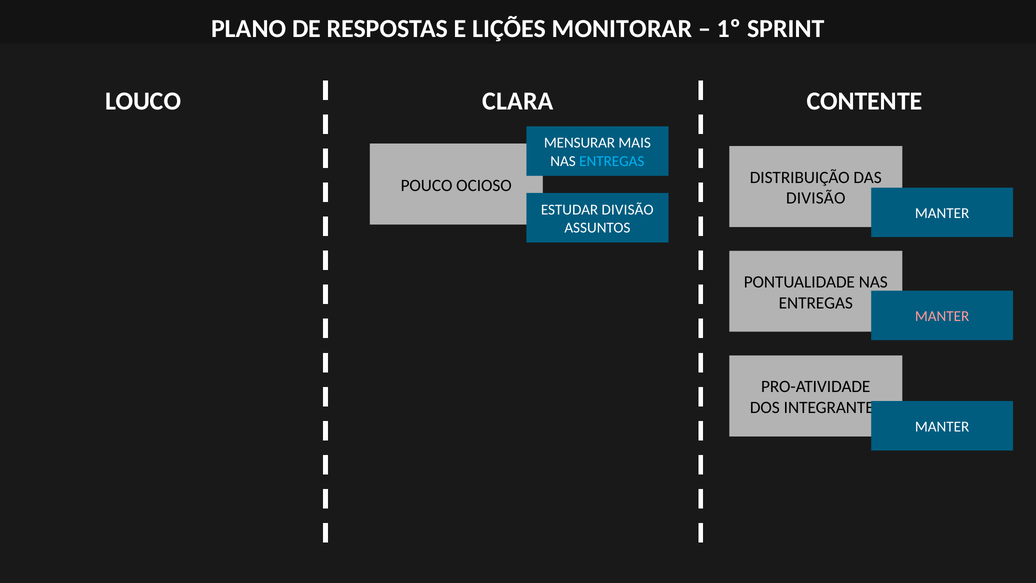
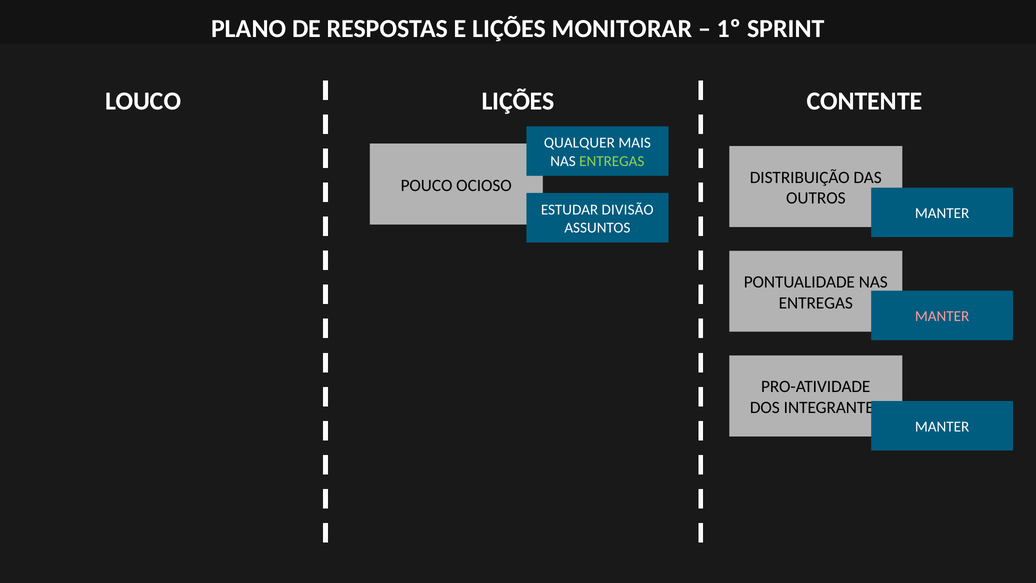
LOUCO CLARA: CLARA -> LIÇÕES (518, 101)
MENSURAR: MENSURAR -> QUALQUER (579, 143)
ENTREGAS colour: light blue -> light green (612, 161)
DIVISÃO: DIVISÃO -> OUTROS (816, 198)
